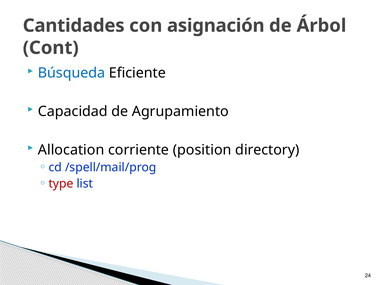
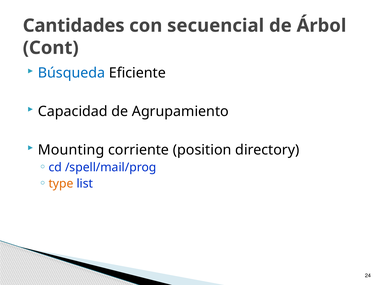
asignación: asignación -> secuencial (216, 26)
Allocation: Allocation -> Mounting (71, 150)
type colour: red -> orange (61, 184)
